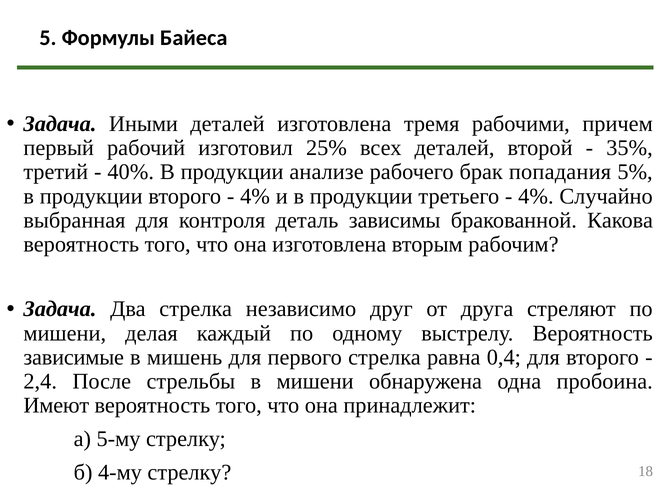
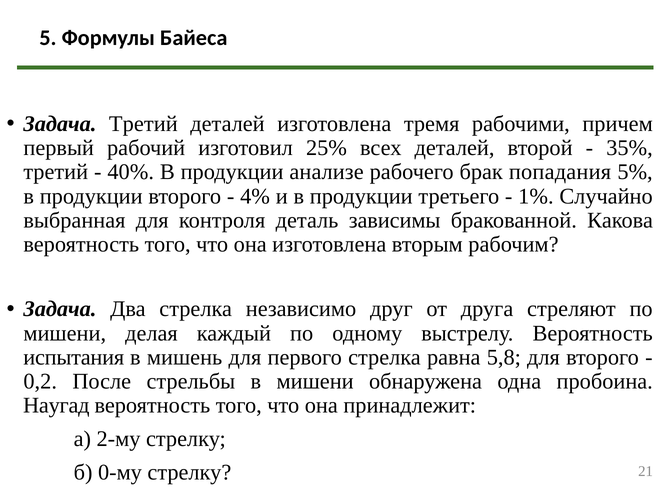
Задача Иными: Иными -> Третий (143, 124)
4%: 4% -> 1% (536, 196)
зависимые: зависимые -> испытания (74, 358)
0,4: 0,4 -> 5,8 (504, 358)
2,4: 2,4 -> 0,2 (40, 382)
Имеют: Имеют -> Наугад (56, 406)
5-му: 5-му -> 2-му (119, 439)
4-му: 4-му -> 0-му (120, 473)
18: 18 -> 21 (646, 472)
